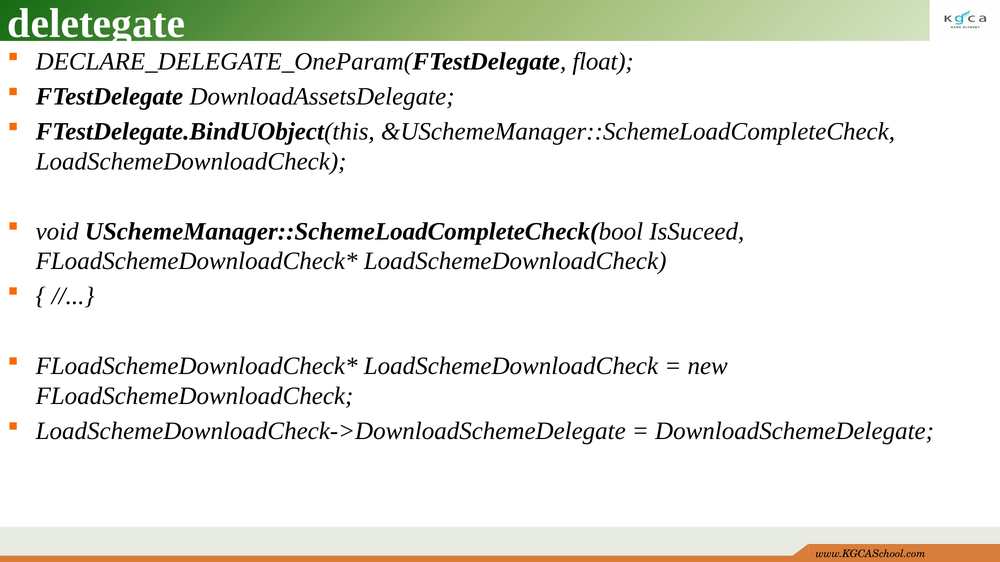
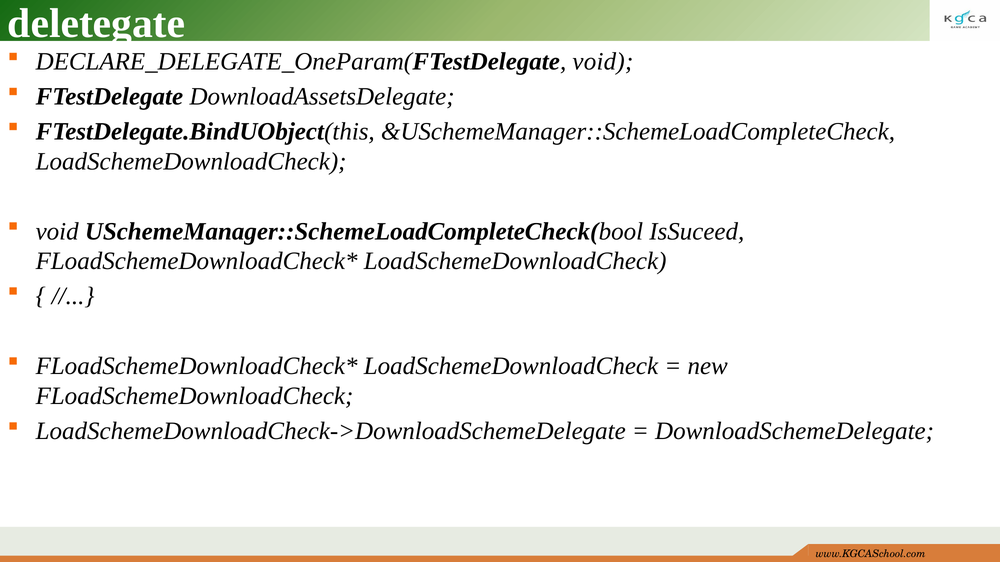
DECLARE_DELEGATE_OneParam(FTestDelegate float: float -> void (603, 62)
